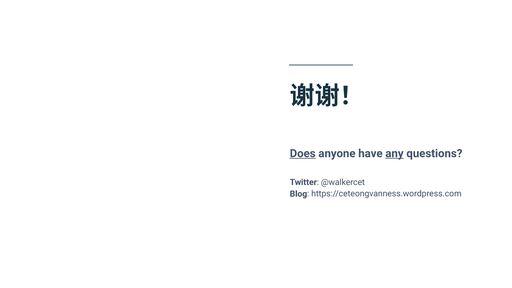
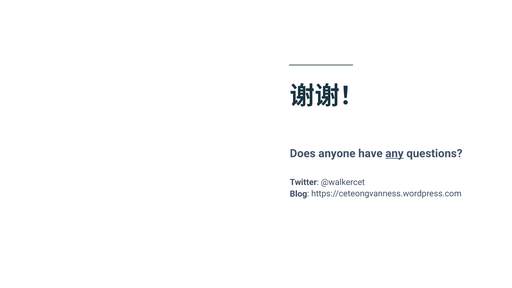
Does underline: present -> none (303, 153)
